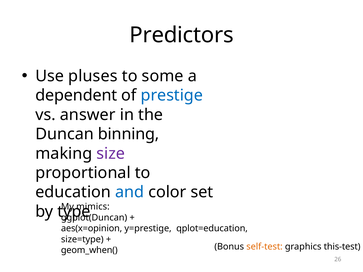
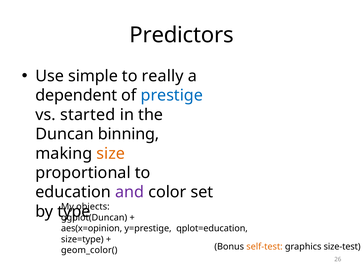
pluses: pluses -> simple (93, 76)
some: some -> really (163, 76)
answer: answer -> started (88, 115)
size colour: purple -> orange (111, 154)
and colour: blue -> purple (130, 192)
mimics: mimics -> objects (93, 207)
geom_when(: geom_when( -> geom_color( (89, 250)
this-test: this-test -> size-test (342, 247)
